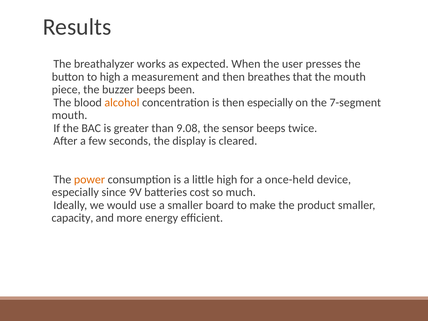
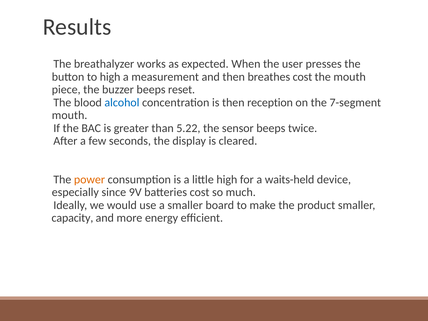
breathes that: that -> cost (302, 77)
been: been -> reset (182, 90)
alcohol colour: orange -> blue (122, 103)
then especially: especially -> reception (270, 103)
9.08: 9.08 -> 5.22 (188, 128)
once-held: once-held -> waits-held (290, 180)
